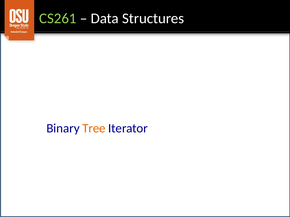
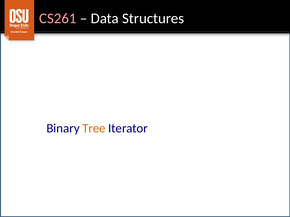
CS261 colour: light green -> pink (58, 18)
